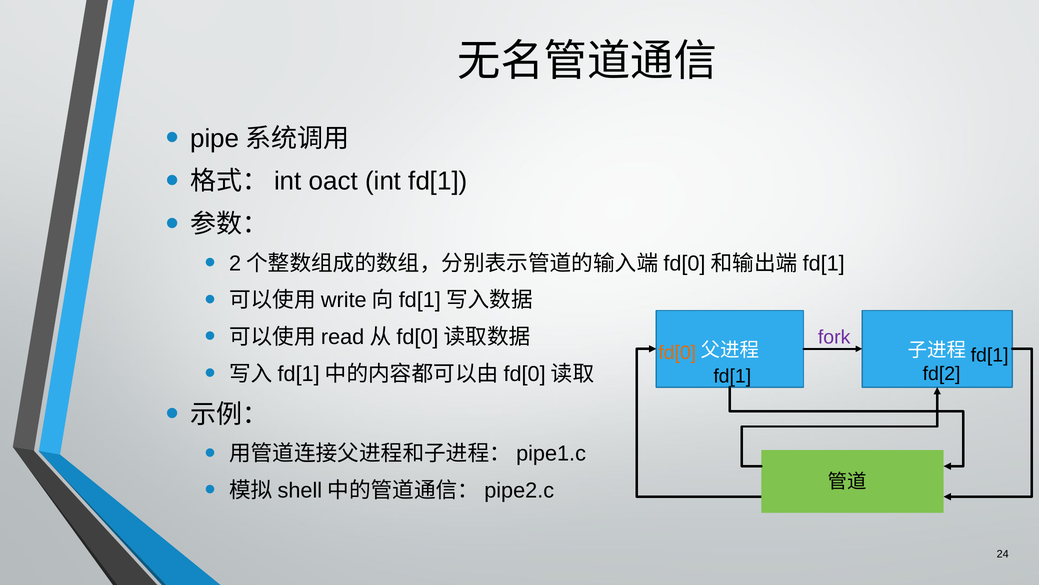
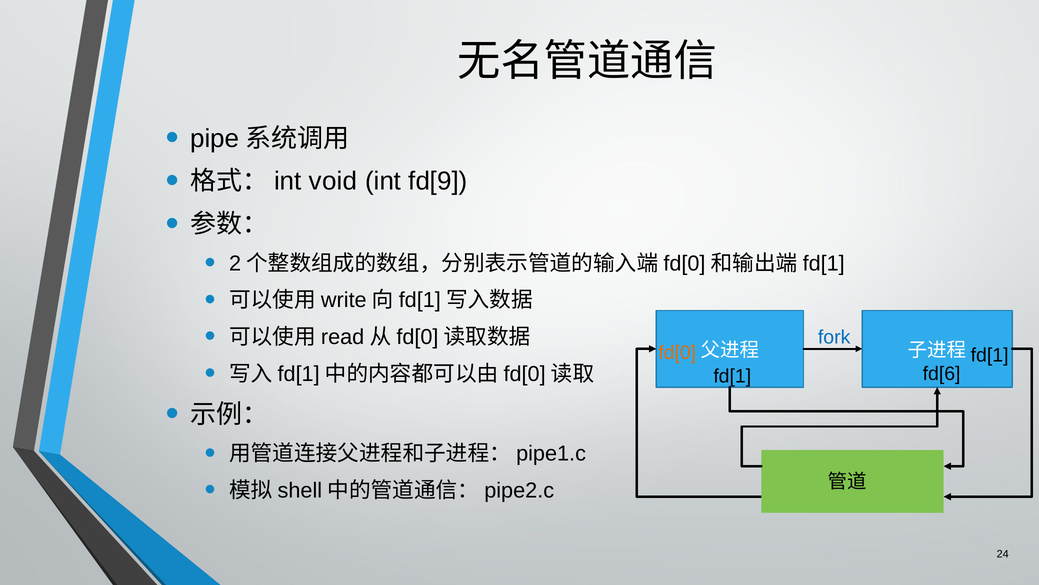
oact: oact -> void (333, 181)
int fd[1: fd[1 -> fd[9 (438, 181)
fork colour: purple -> blue (834, 337)
fd[2: fd[2 -> fd[6 (942, 373)
